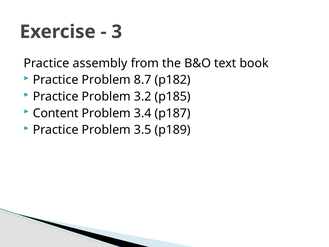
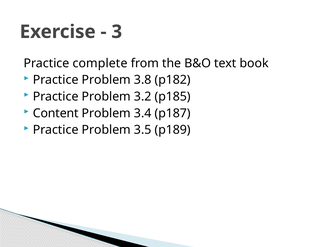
assembly: assembly -> complete (100, 63)
8.7: 8.7 -> 3.8 (143, 80)
